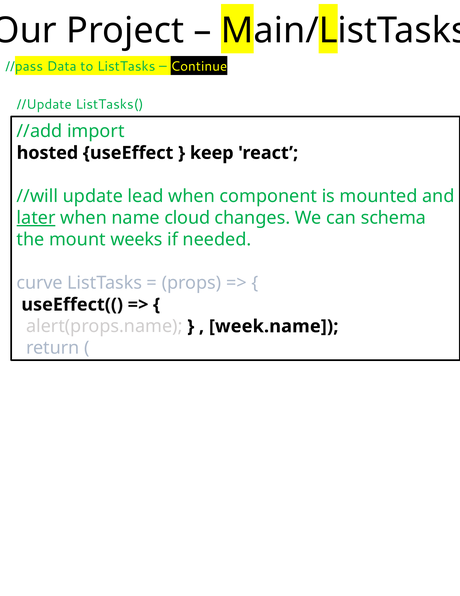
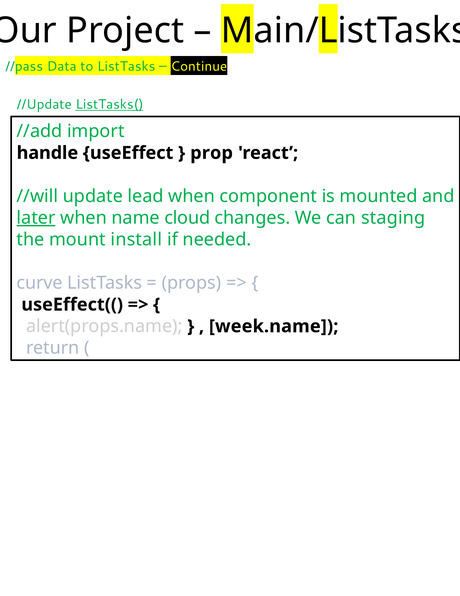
ListTasks( underline: none -> present (109, 104)
hosted: hosted -> handle (47, 153)
keep: keep -> prop (212, 153)
schema: schema -> staging (393, 218)
weeks: weeks -> install (136, 239)
